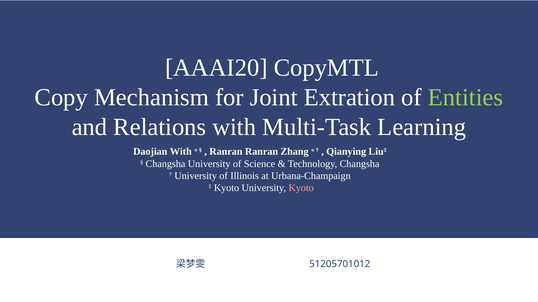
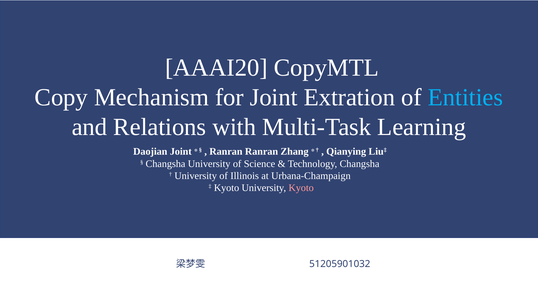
Entities colour: light green -> light blue (466, 98)
Daojian With: With -> Joint (181, 152)
51205701012: 51205701012 -> 51205901032 (340, 264)
